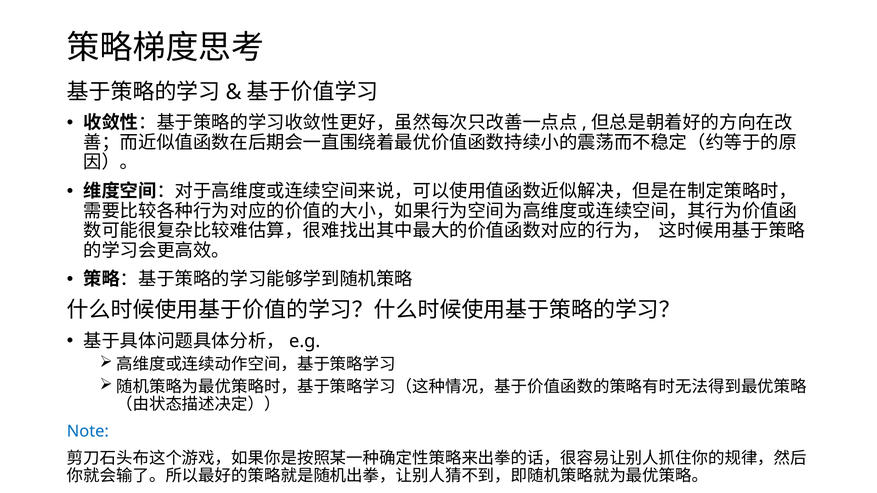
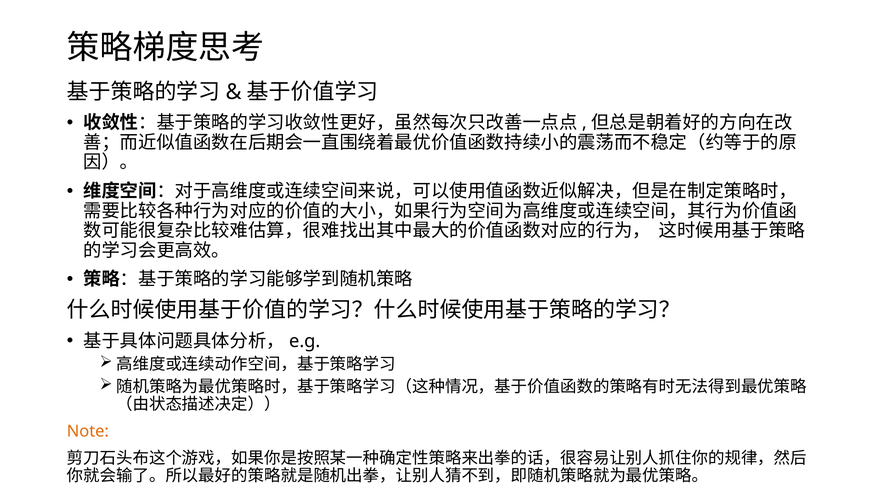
Note colour: blue -> orange (88, 432)
